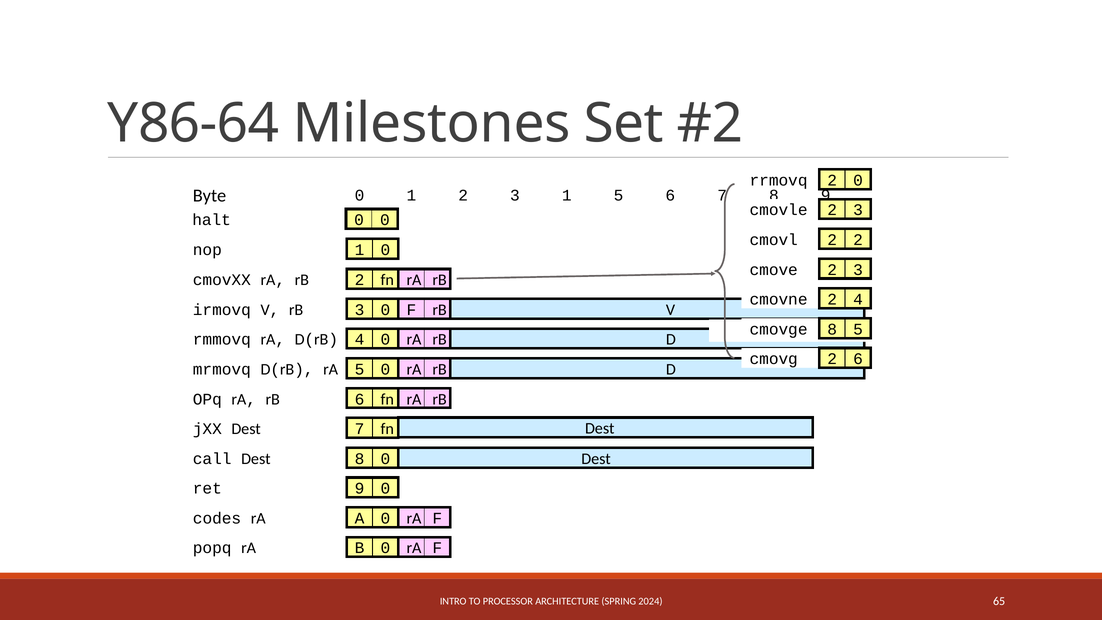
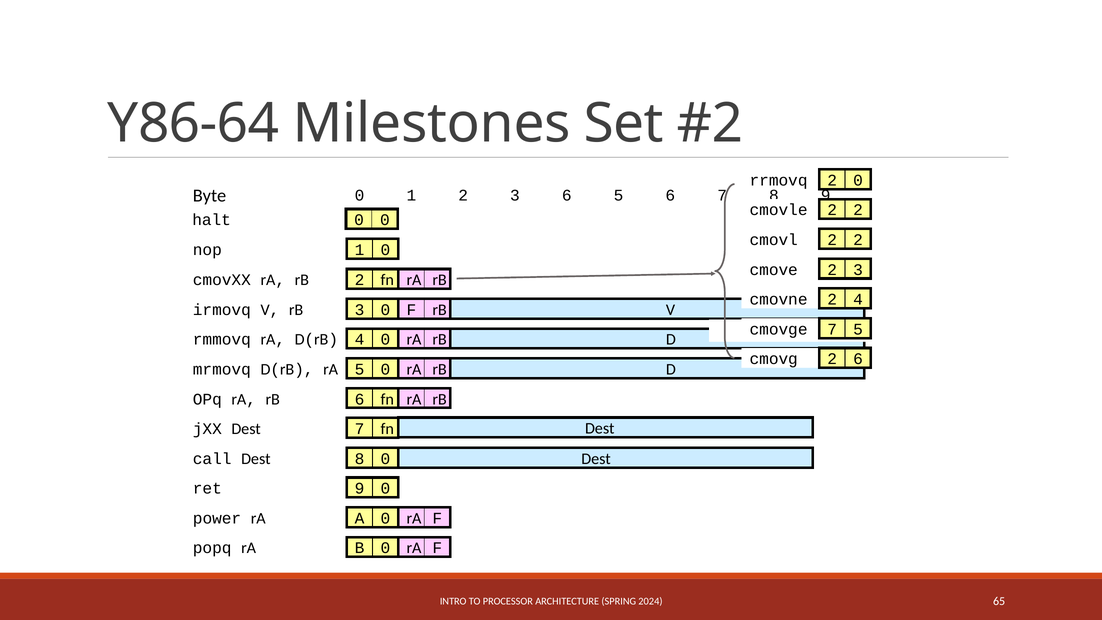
3 1: 1 -> 6 (567, 196)
cmovle 2 3: 3 -> 2 (858, 210)
cmovge 8: 8 -> 7 (832, 329)
codes: codes -> power (217, 518)
